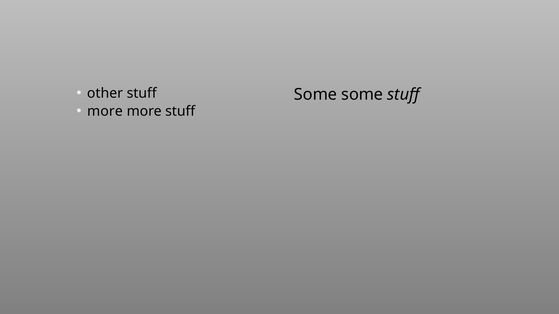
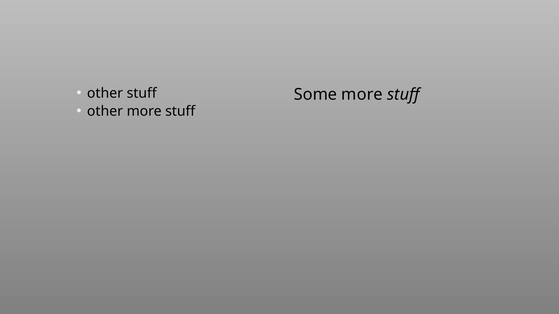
Some some: some -> more (362, 95)
more: more -> other (105, 111)
